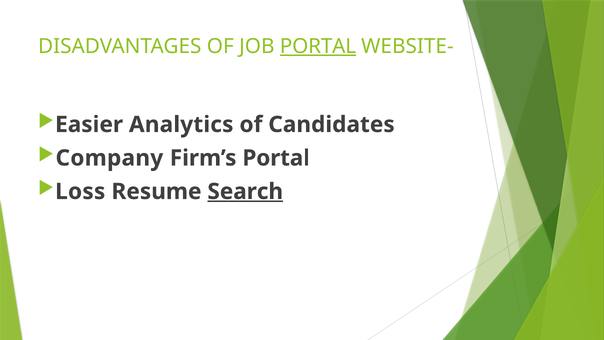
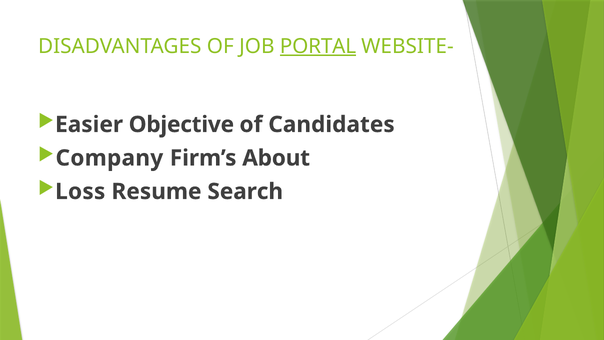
Analytics: Analytics -> Objective (181, 124)
Firm’s Portal: Portal -> About (276, 158)
Search underline: present -> none (245, 191)
